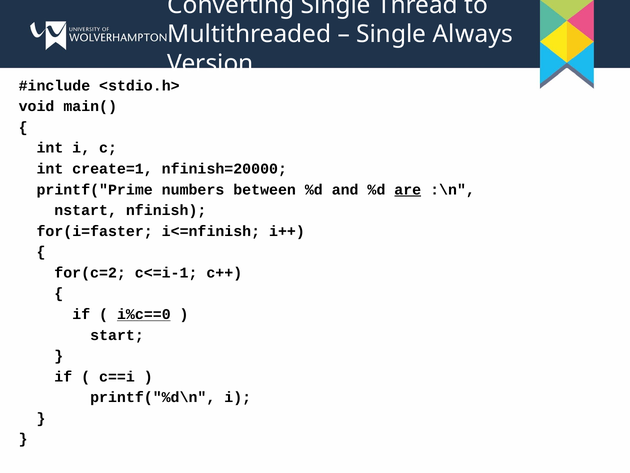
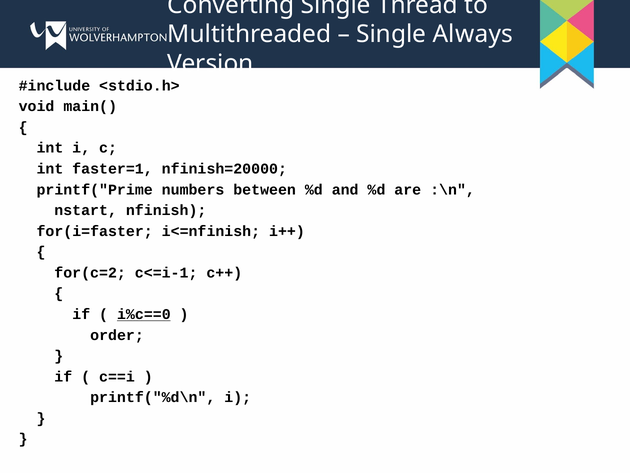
create=1: create=1 -> faster=1 (112, 169)
are underline: present -> none (408, 189)
start: start -> order (117, 335)
